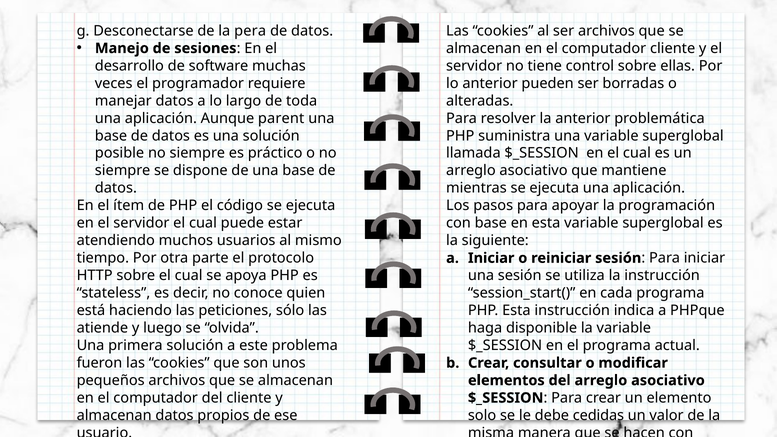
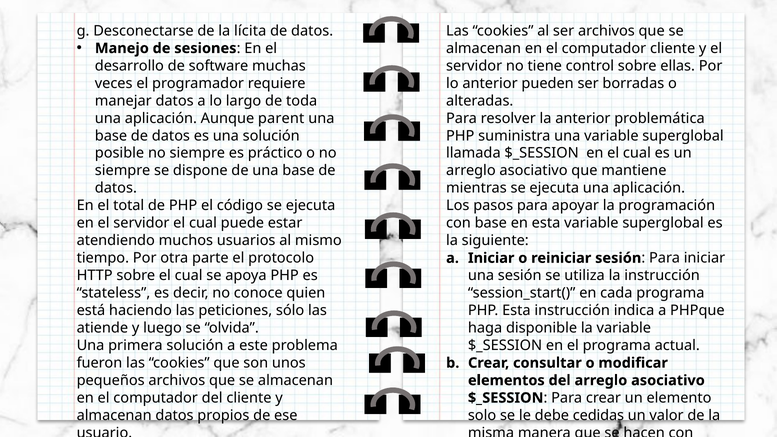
pera: pera -> lícita (250, 31)
ítem: ítem -> total (129, 206)
